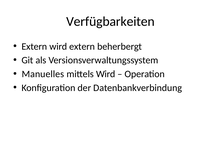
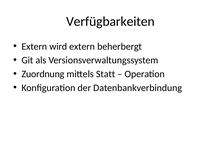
Manuelles: Manuelles -> Zuordnung (43, 74)
mittels Wird: Wird -> Statt (106, 74)
